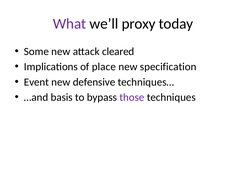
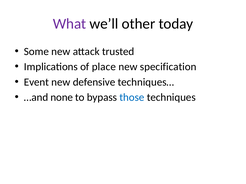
proxy: proxy -> other (138, 24)
cleared: cleared -> trusted (118, 52)
basis: basis -> none (62, 98)
those colour: purple -> blue (132, 98)
